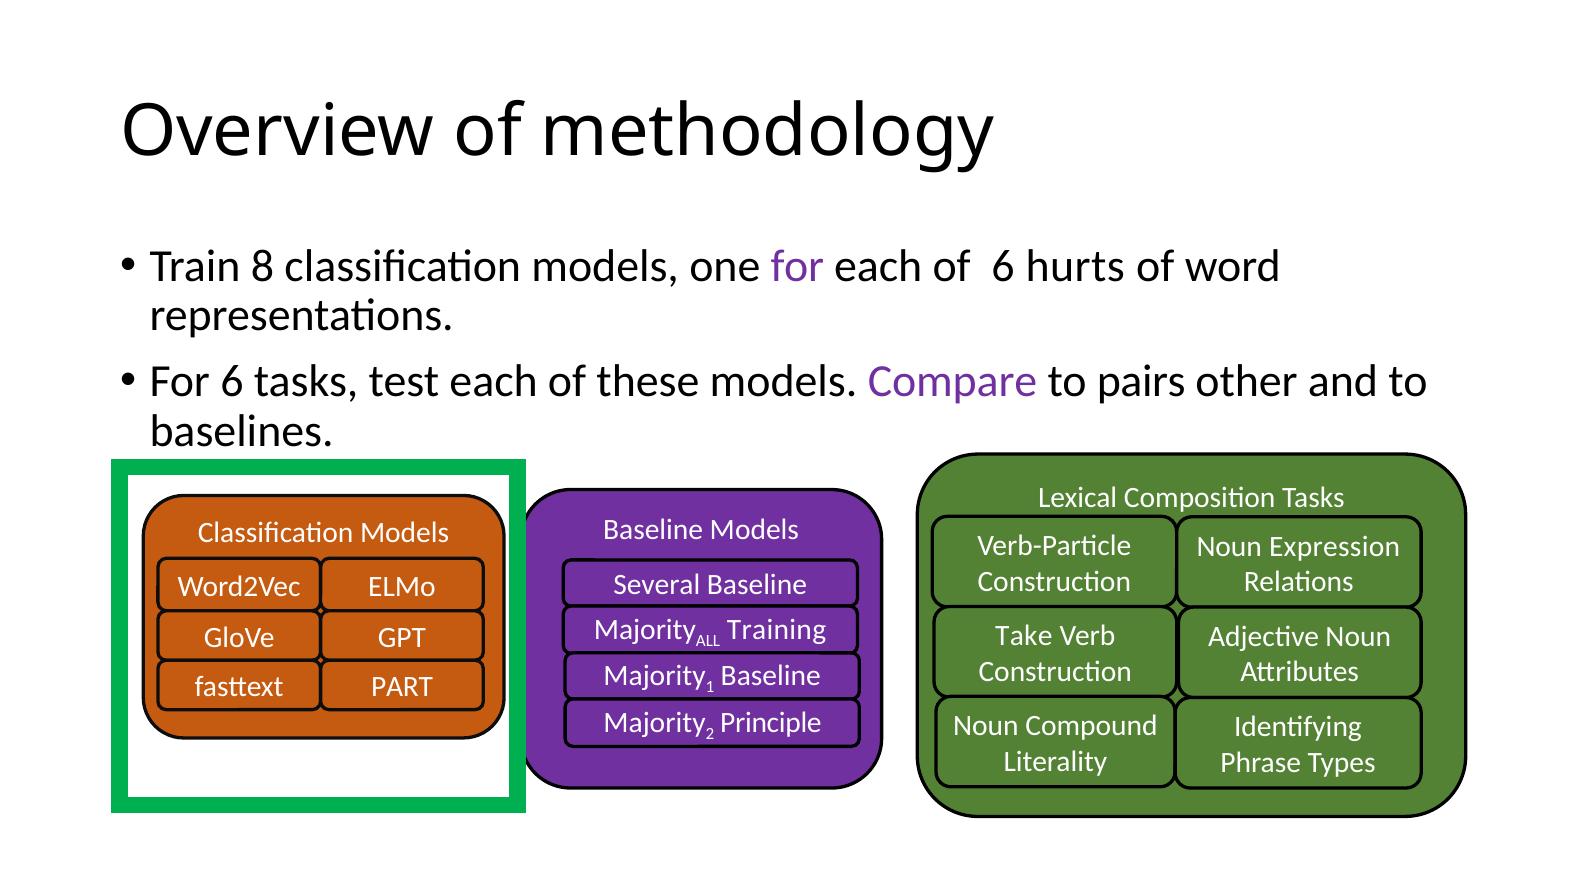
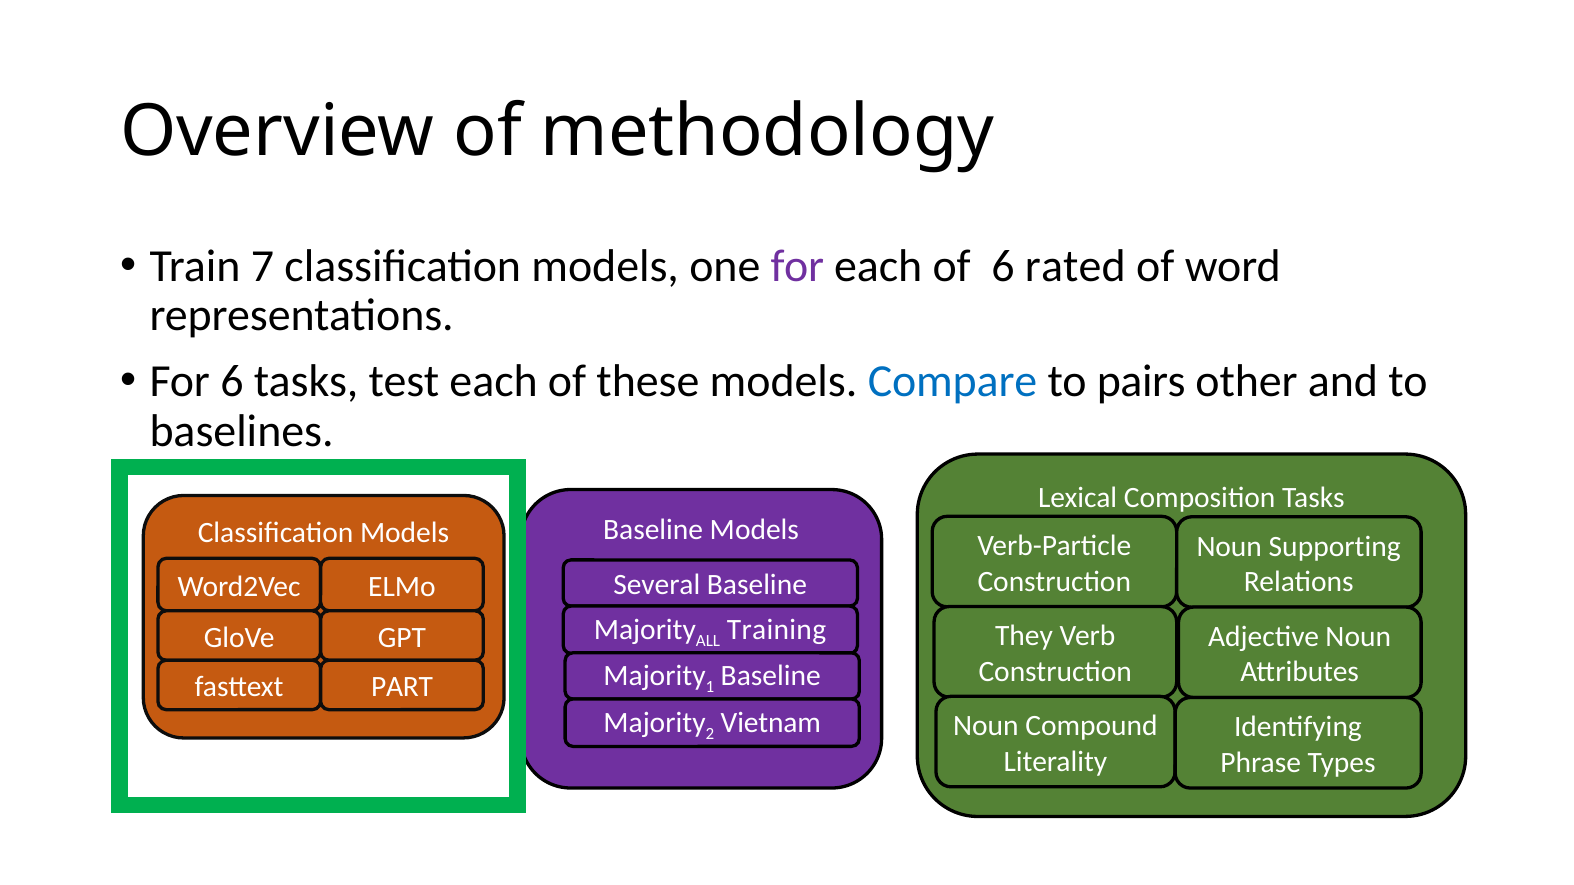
8: 8 -> 7 (262, 266)
hurts: hurts -> rated (1075, 266)
Compare colour: purple -> blue (952, 382)
Expression: Expression -> Supporting (1335, 547)
Take: Take -> They (1024, 636)
Principle: Principle -> Vietnam (771, 723)
